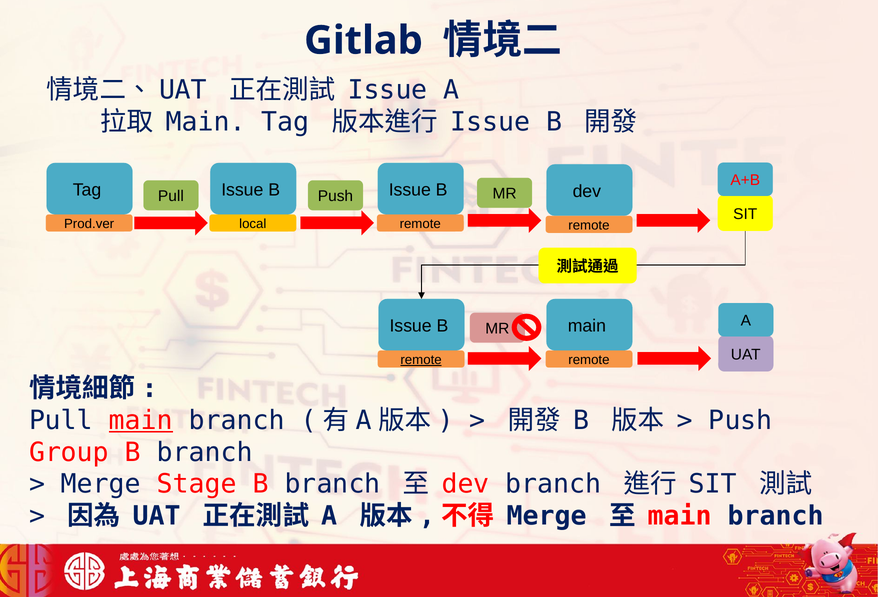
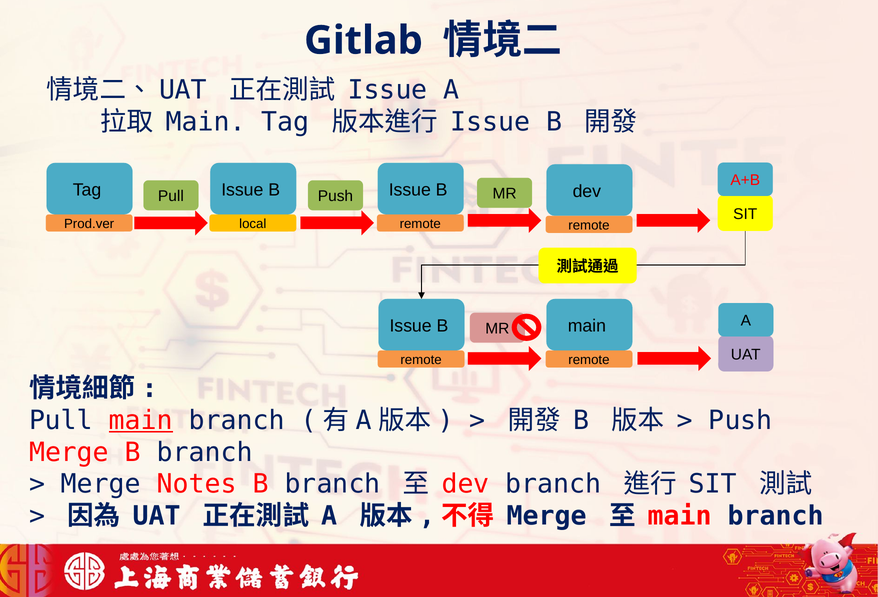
remote underline: present -> none (421, 360)
Group: Group -> Merge (69, 453)
Stage: Stage -> Notes (197, 484)
